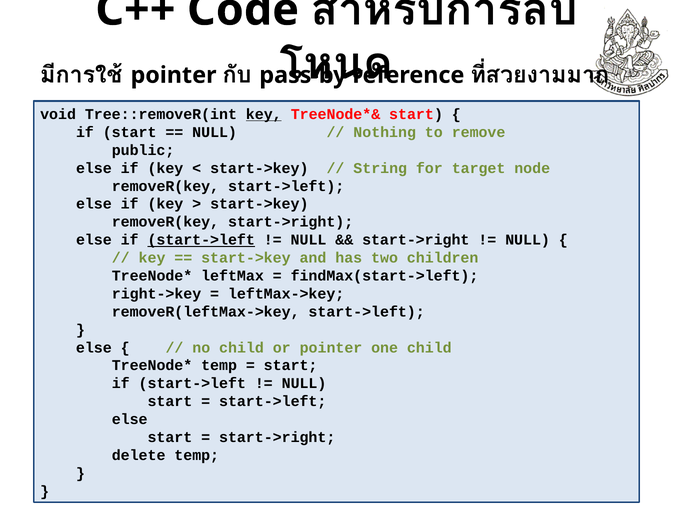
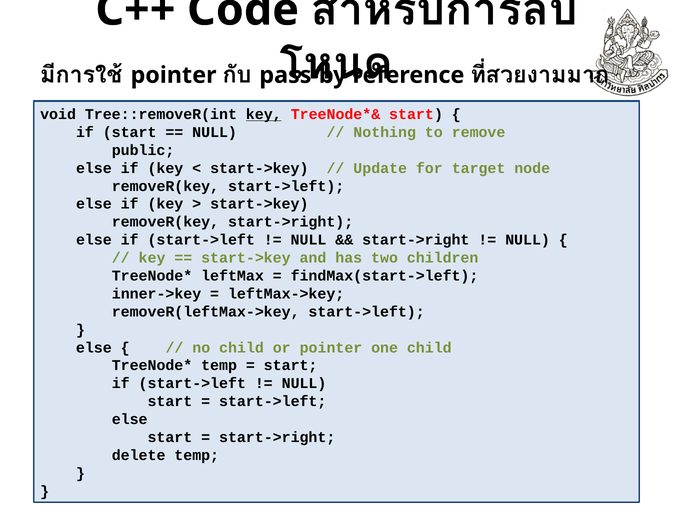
String: String -> Update (380, 168)
start->left underline: present -> none (201, 240)
right->key: right->key -> inner->key (157, 294)
